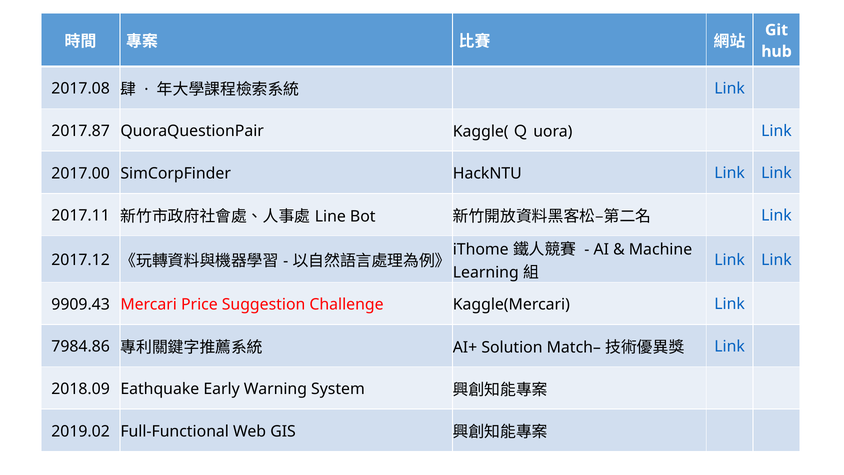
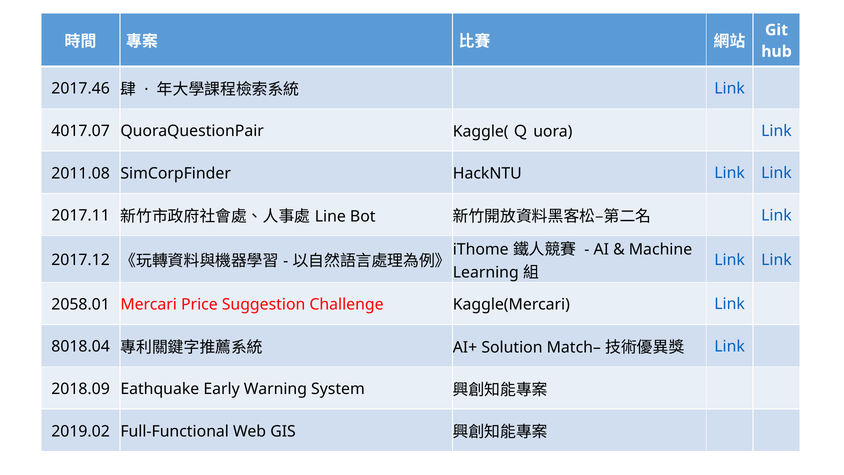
2017.08: 2017.08 -> 2017.46 (81, 89)
2017.87: 2017.87 -> 4017.07 (81, 131)
2017.00: 2017.00 -> 2011.08 (81, 173)
9909.43: 9909.43 -> 2058.01 (81, 304)
7984.86: 7984.86 -> 8018.04 (81, 347)
